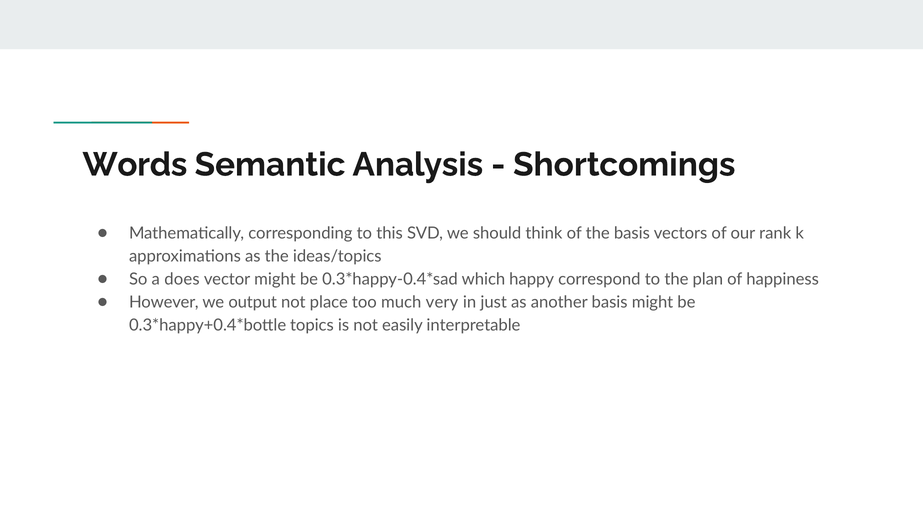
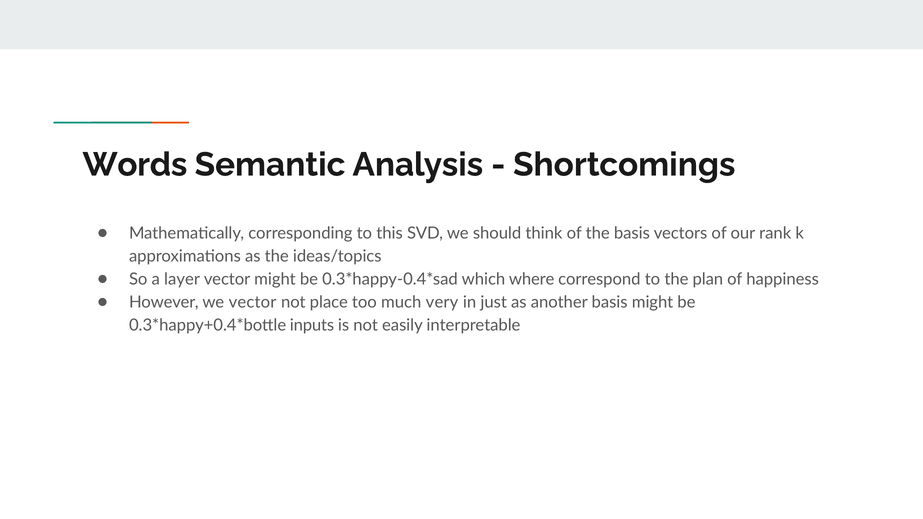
does: does -> layer (182, 279)
happy: happy -> where (532, 279)
we output: output -> vector (252, 302)
topics: topics -> inputs (312, 325)
